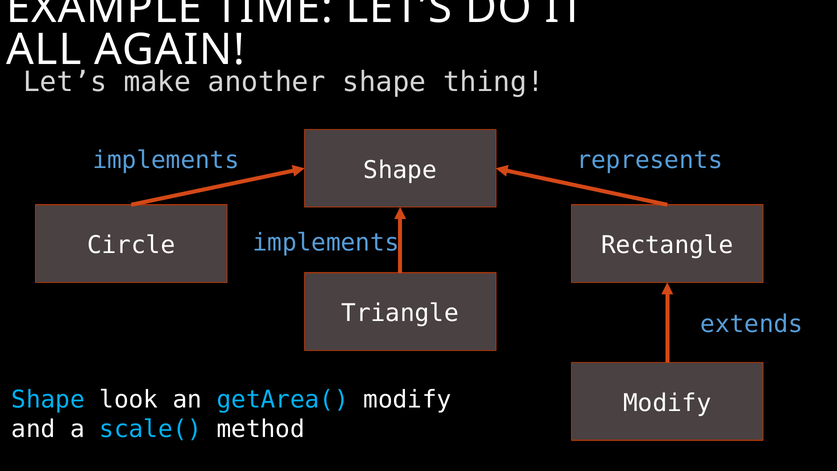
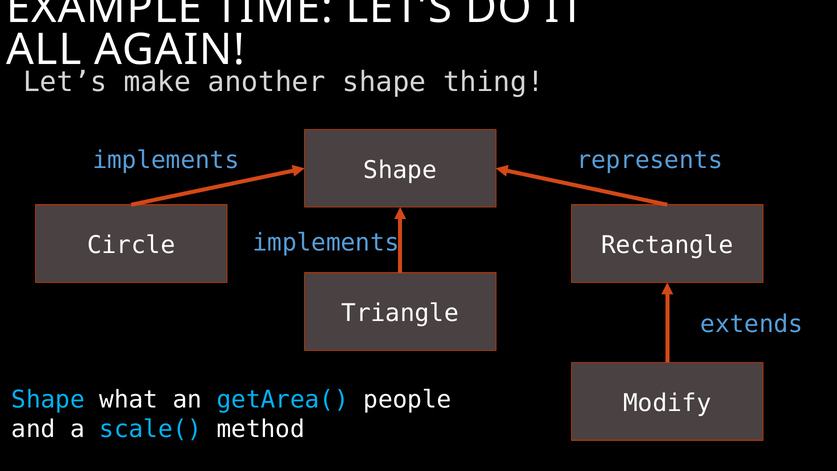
look: look -> what (129, 399)
getArea( modify: modify -> people (407, 399)
